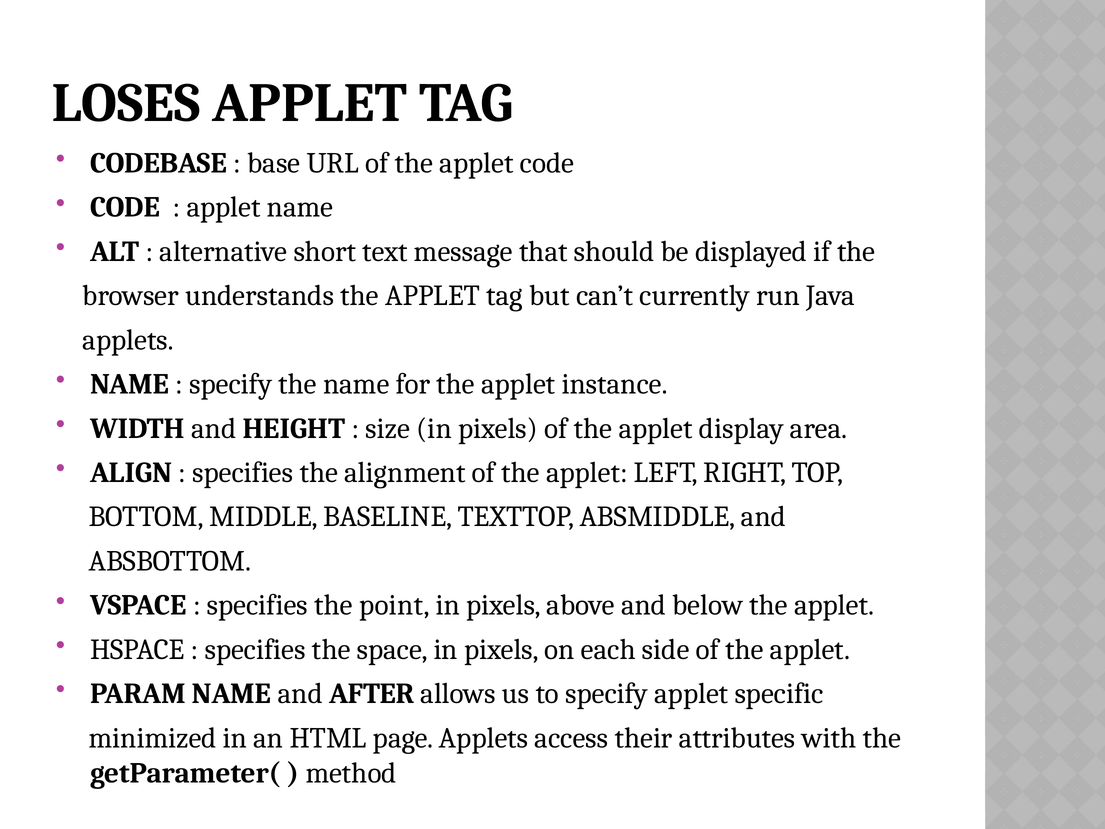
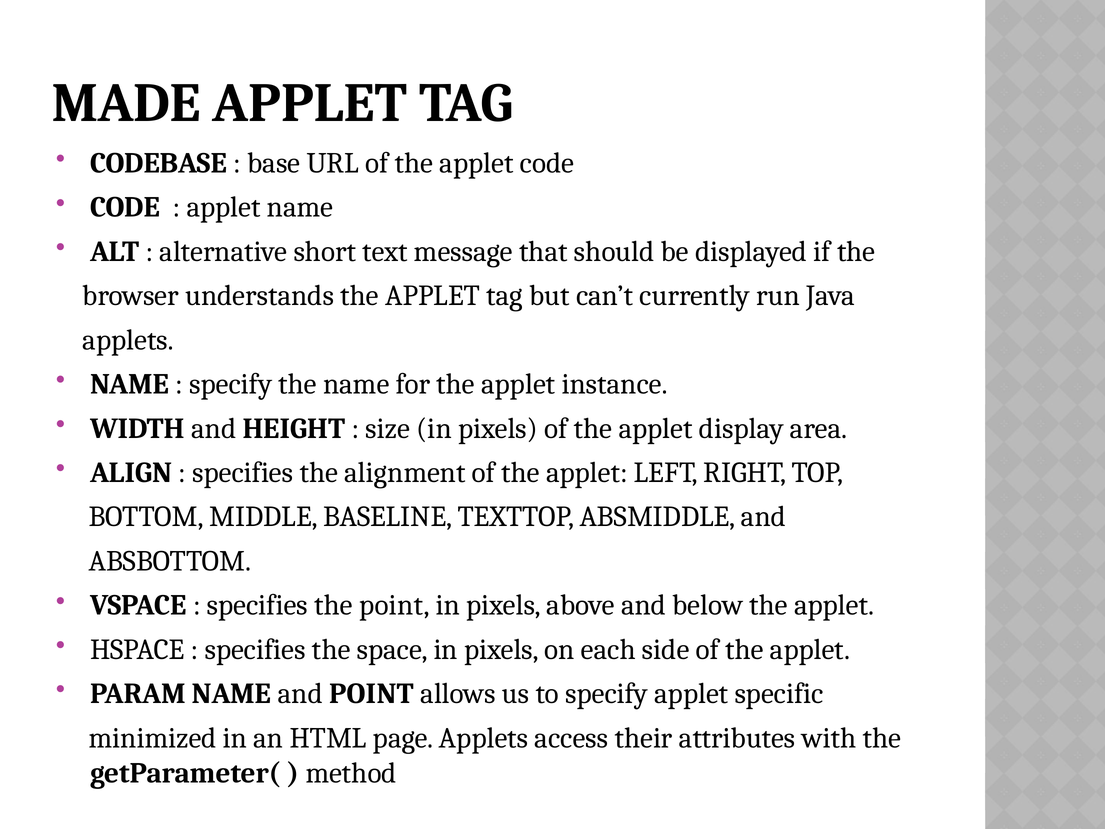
LOSES: LOSES -> MADE (126, 103)
and AFTER: AFTER -> POINT (372, 693)
